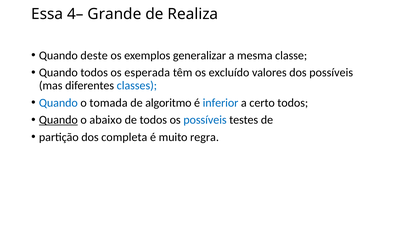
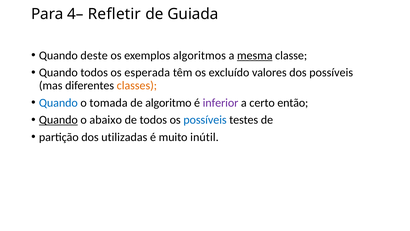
Essa: Essa -> Para (47, 14)
Grande: Grande -> Refletir (114, 14)
Realiza: Realiza -> Guiada (193, 14)
generalizar: generalizar -> algoritmos (199, 55)
mesma underline: none -> present (255, 55)
classes colour: blue -> orange (137, 85)
inferior colour: blue -> purple (221, 103)
certo todos: todos -> então (293, 103)
completa: completa -> utilizadas (124, 137)
regra: regra -> inútil (204, 137)
